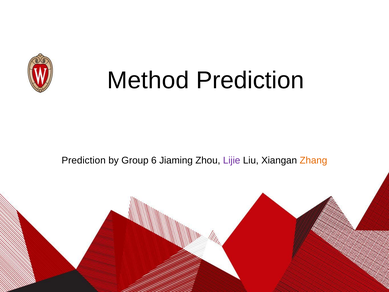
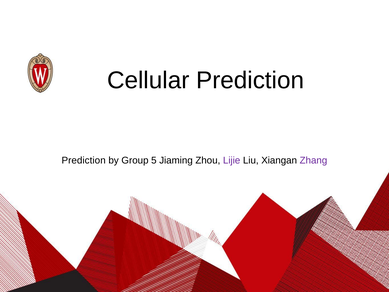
Method: Method -> Cellular (148, 80)
6: 6 -> 5 (154, 160)
Zhang colour: orange -> purple (313, 160)
